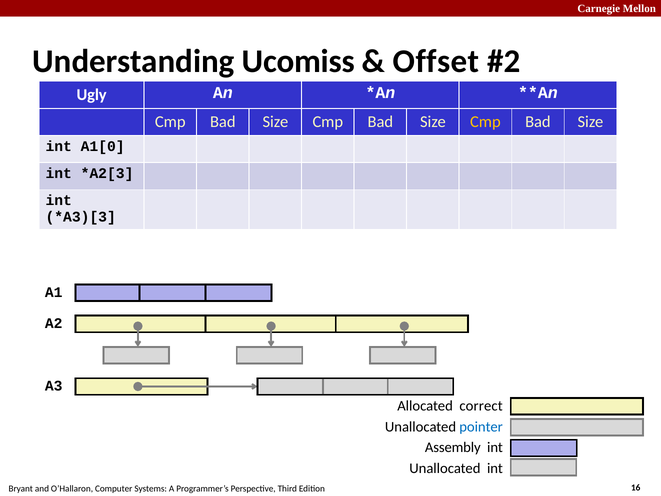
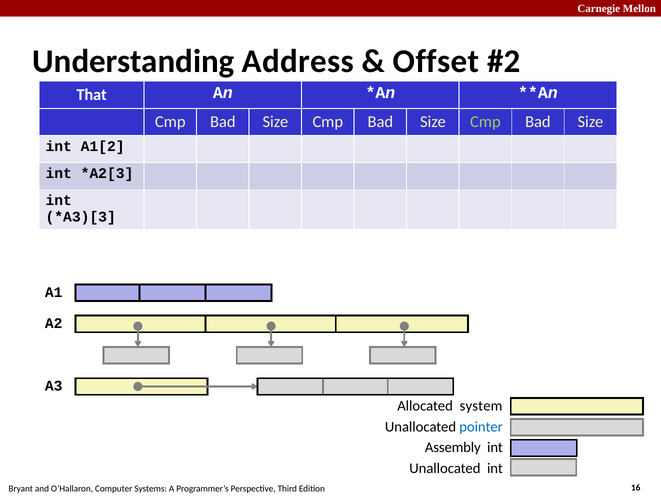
Ucomiss: Ucomiss -> Address (298, 61)
Ugly: Ugly -> That (92, 95)
Cmp colour: yellow -> light green (485, 122)
A1[0: A1[0 -> A1[2 (103, 146)
correct: correct -> system (481, 406)
